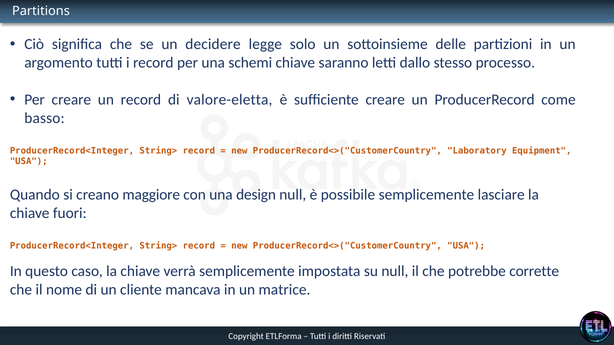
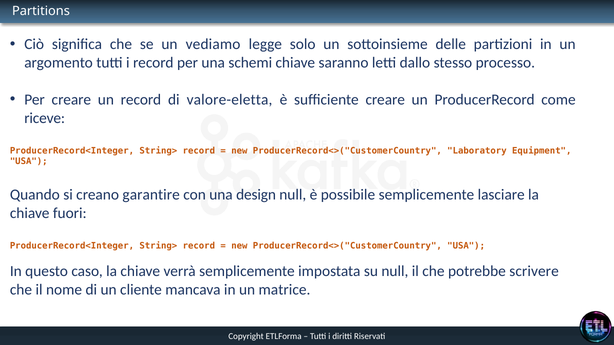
decidere: decidere -> vediamo (213, 44)
basso: basso -> riceve (45, 118)
maggiore: maggiore -> garantire (151, 195)
corrette: corrette -> scrivere (534, 272)
